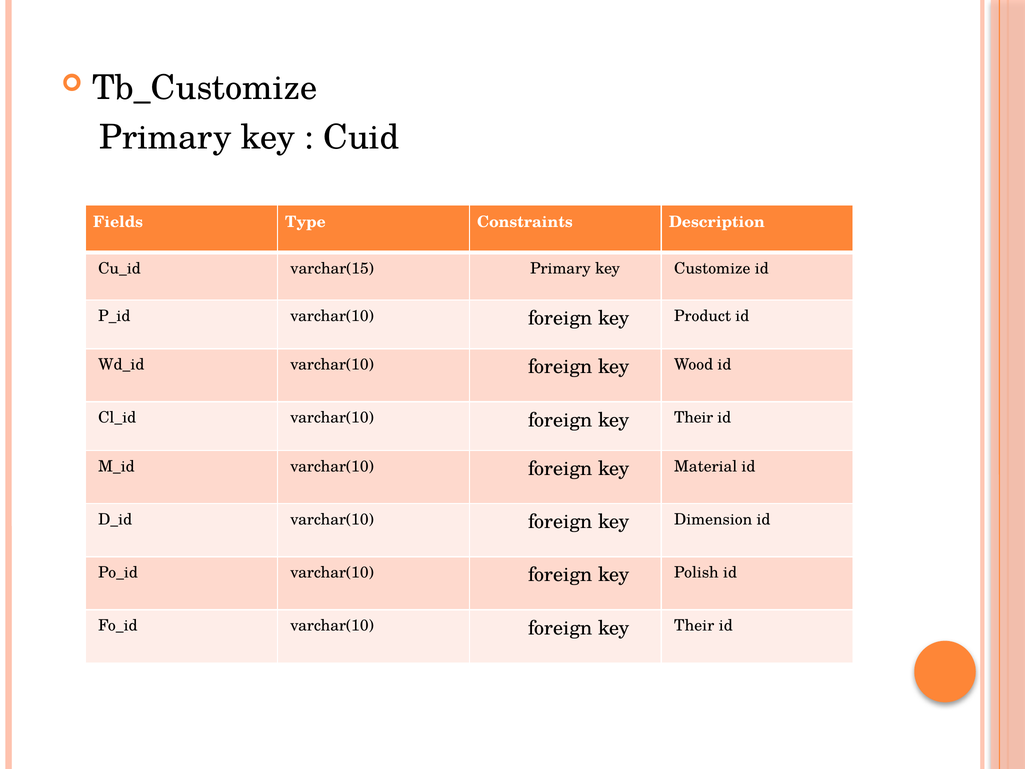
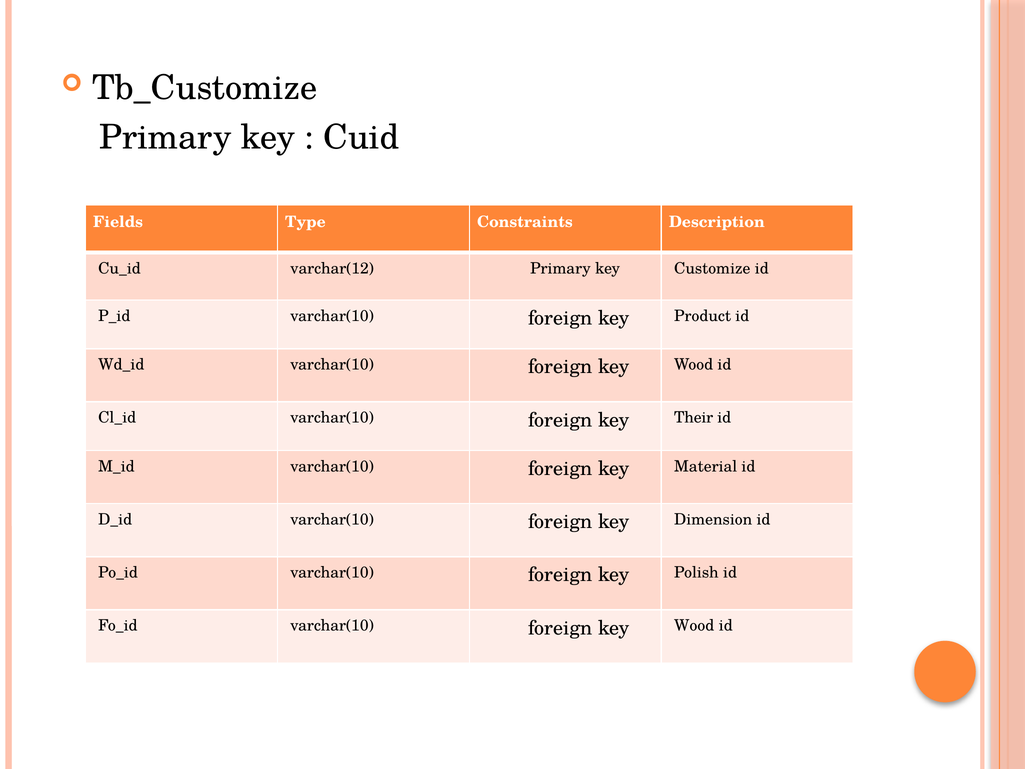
varchar(15: varchar(15 -> varchar(12 (332, 268)
Their: Their -> Wood (694, 626)
